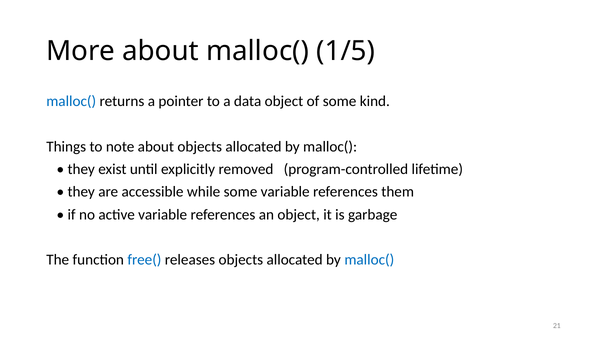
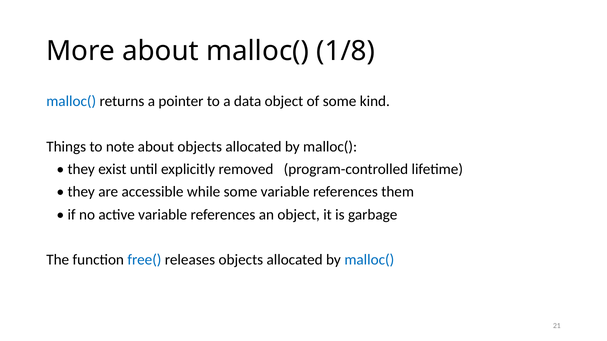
1/5: 1/5 -> 1/8 (346, 51)
